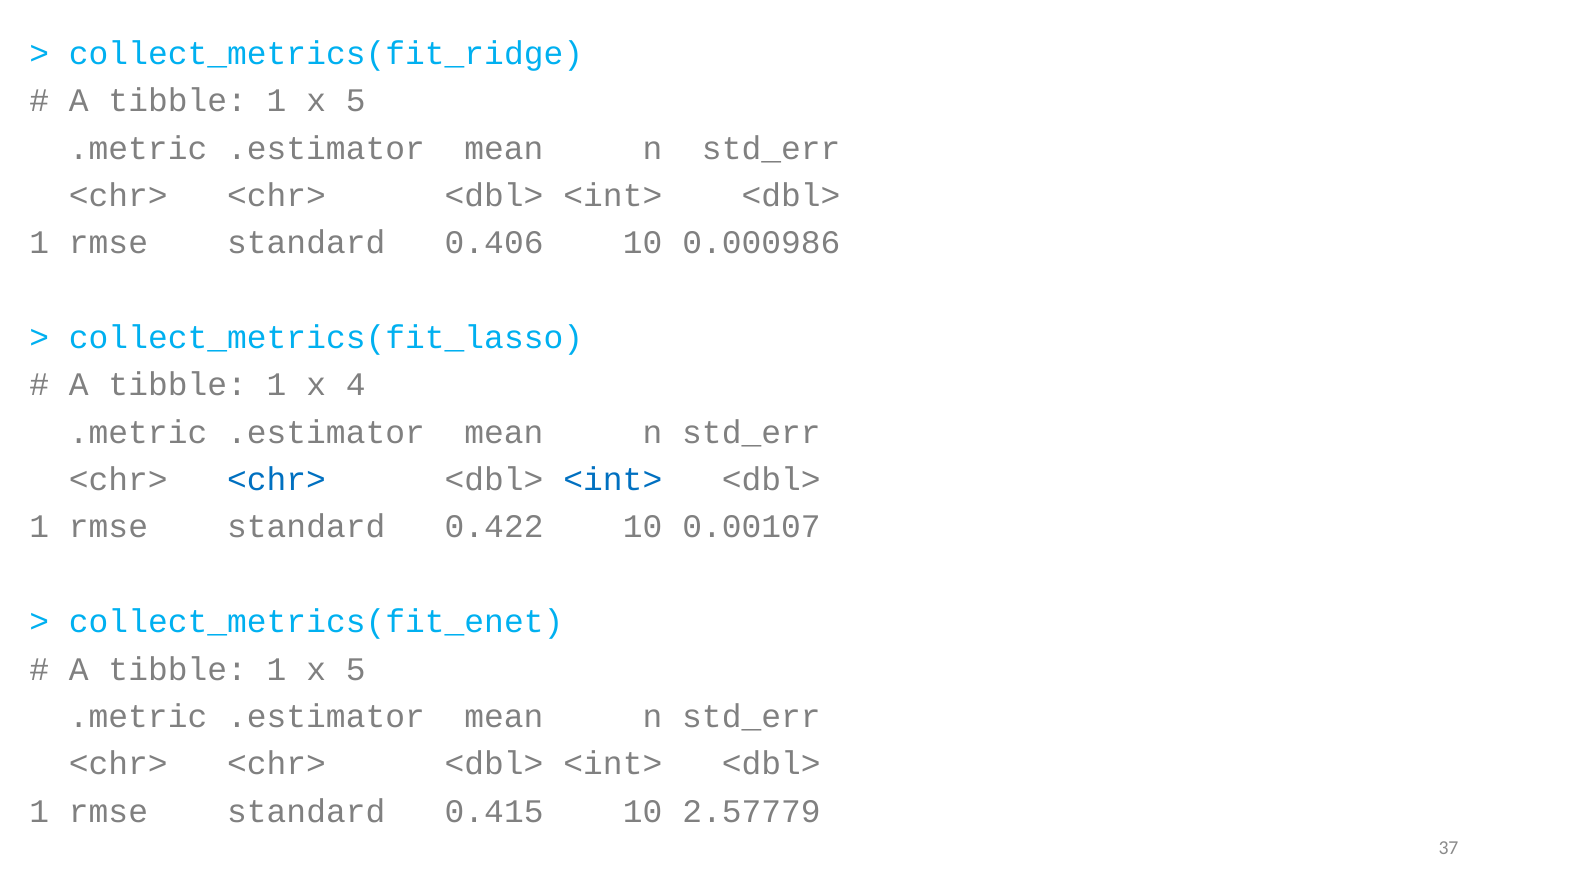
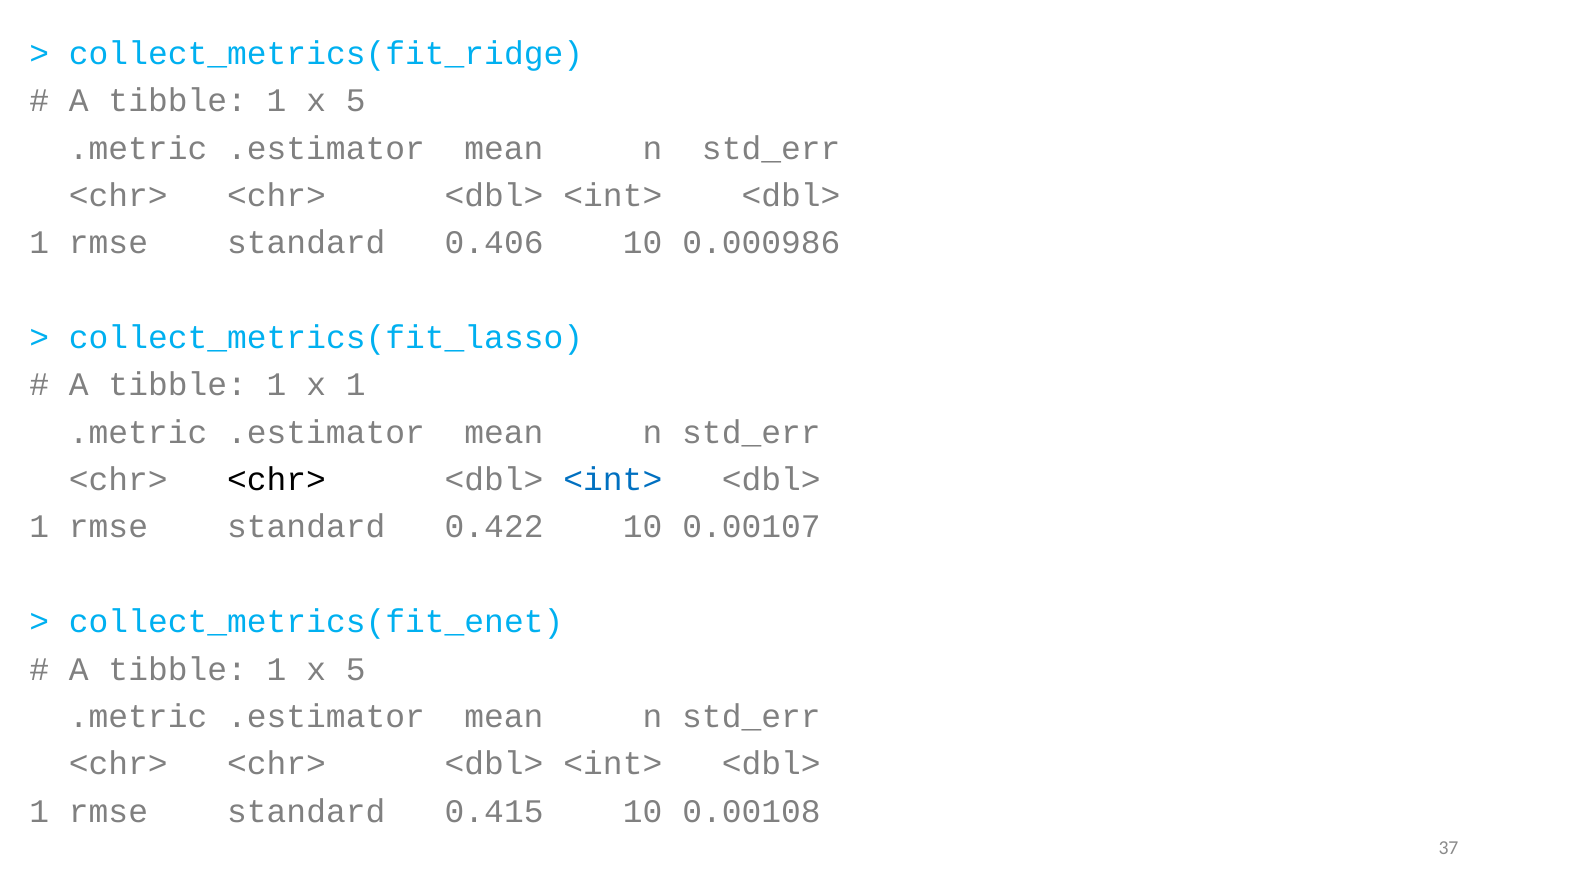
x 4: 4 -> 1 (356, 385)
<chr> colour: blue -> black (276, 480)
2.57779: 2.57779 -> 0.00108 (751, 811)
